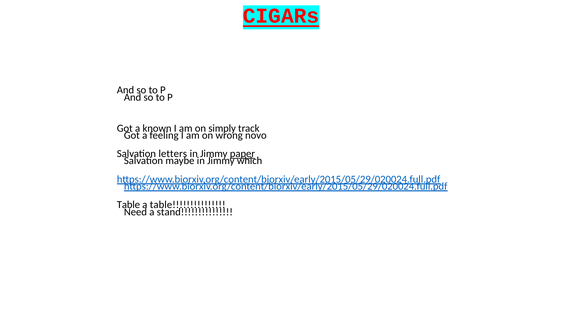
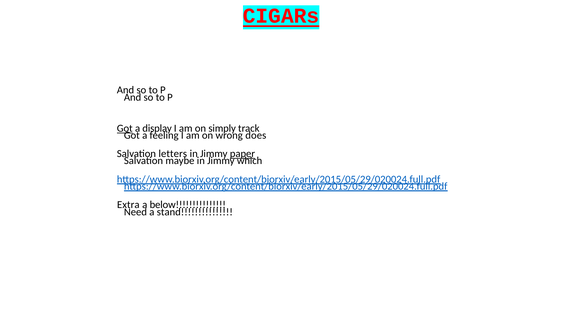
Got underline: none -> present (125, 128)
known: known -> display (157, 128)
novo: novo -> does (256, 136)
Table: Table -> Extra (128, 205)
a table: table -> below (188, 205)
